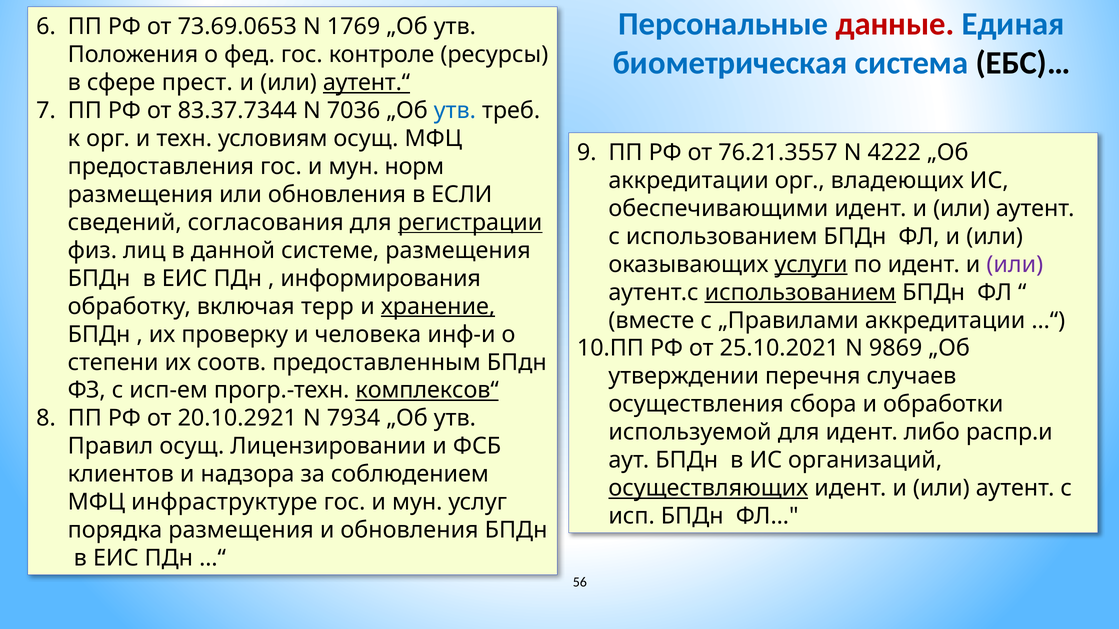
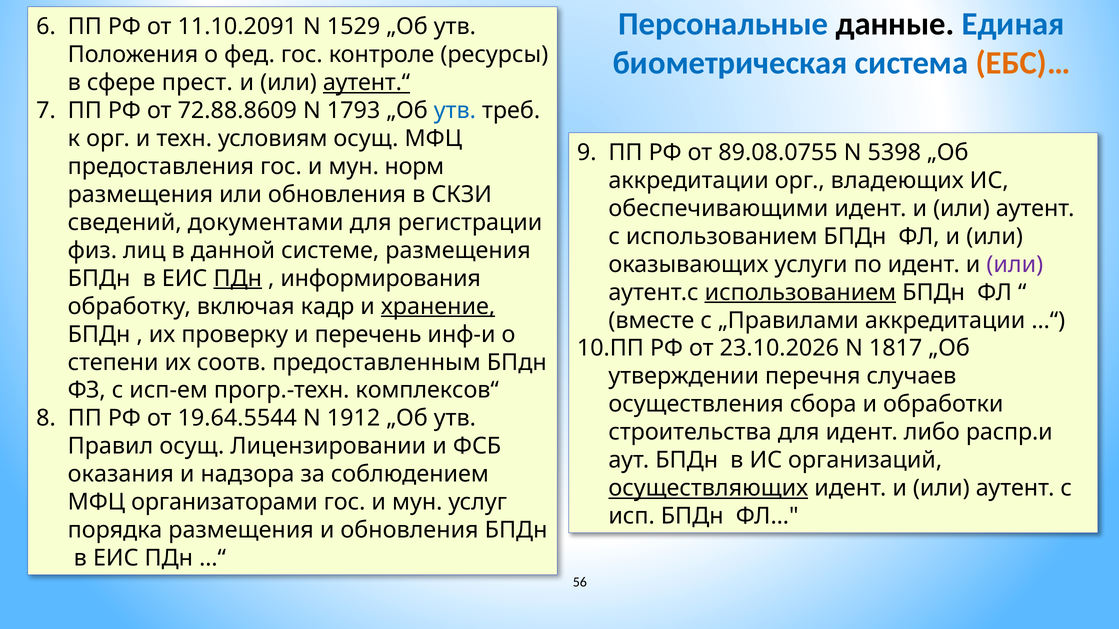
данные colour: red -> black (895, 24)
73.69.0653: 73.69.0653 -> 11.10.2091 (237, 27)
1769: 1769 -> 1529 (354, 27)
ЕБС)… colour: black -> orange (1023, 63)
83.37.7344: 83.37.7344 -> 72.88.8609 (237, 111)
7036: 7036 -> 1793 (354, 111)
76.21.3557: 76.21.3557 -> 89.08.0755 (778, 153)
4222: 4222 -> 5398 (894, 153)
ЕСЛИ: ЕСЛИ -> СКЗИ (462, 195)
согласования: согласования -> документами (266, 223)
регистрации underline: present -> none (470, 223)
услуги underline: present -> none (811, 265)
ПДн underline: none -> present (238, 279)
терр: терр -> кадр (328, 307)
человека: человека -> перечень (368, 335)
25.10.2021: 25.10.2021 -> 23.10.2026 (779, 349)
9869: 9869 -> 1817 (896, 349)
комплексов“ underline: present -> none (427, 391)
20.10.2921: 20.10.2921 -> 19.64.5544 (237, 419)
7934: 7934 -> 1912 (354, 419)
используемой: используемой -> строительства (690, 432)
клиентов: клиентов -> оказания (121, 475)
инфраструктуре: инфраструктуре -> организаторами (225, 502)
